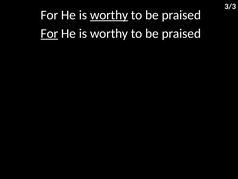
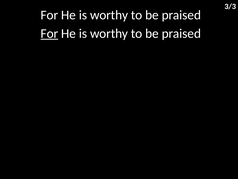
worthy underline: present -> none (109, 15)
